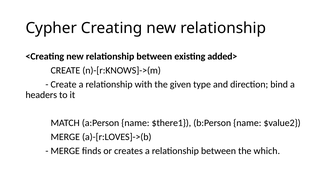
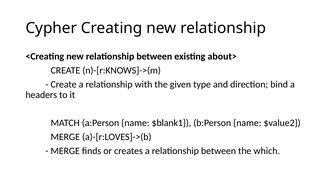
added>: added> -> about> (222, 57)
$there1: $there1 -> $blank1 (171, 123)
